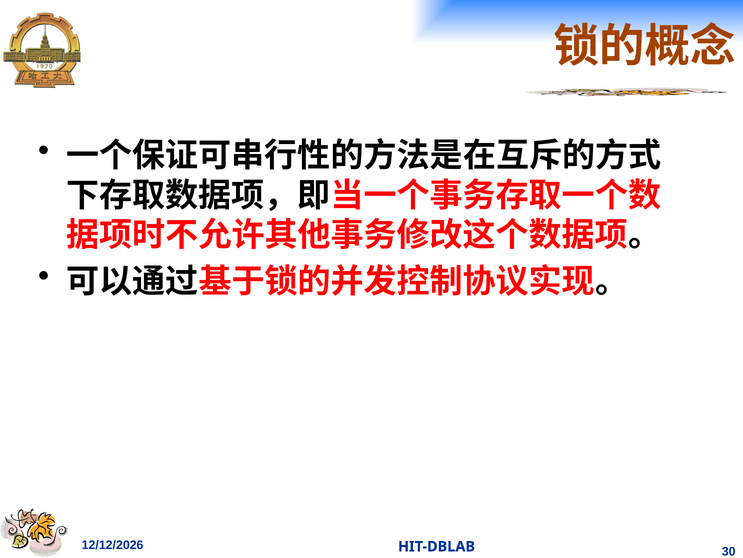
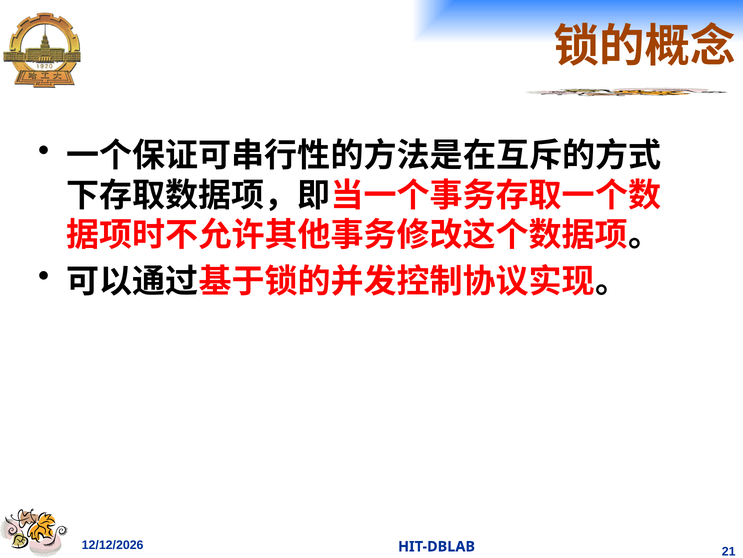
30: 30 -> 21 (729, 551)
